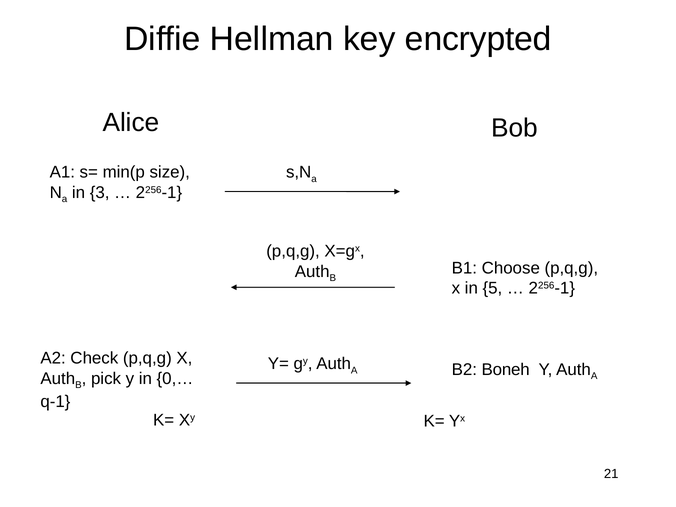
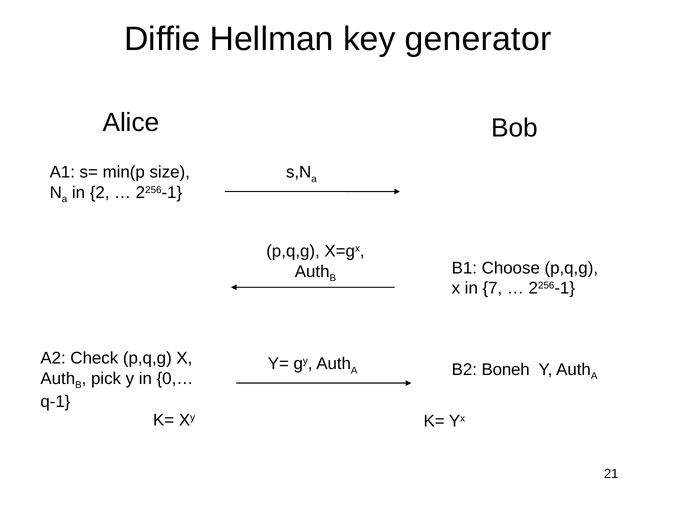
encrypted: encrypted -> generator (478, 39)
3: 3 -> 2 (100, 193)
5: 5 -> 7 (492, 288)
